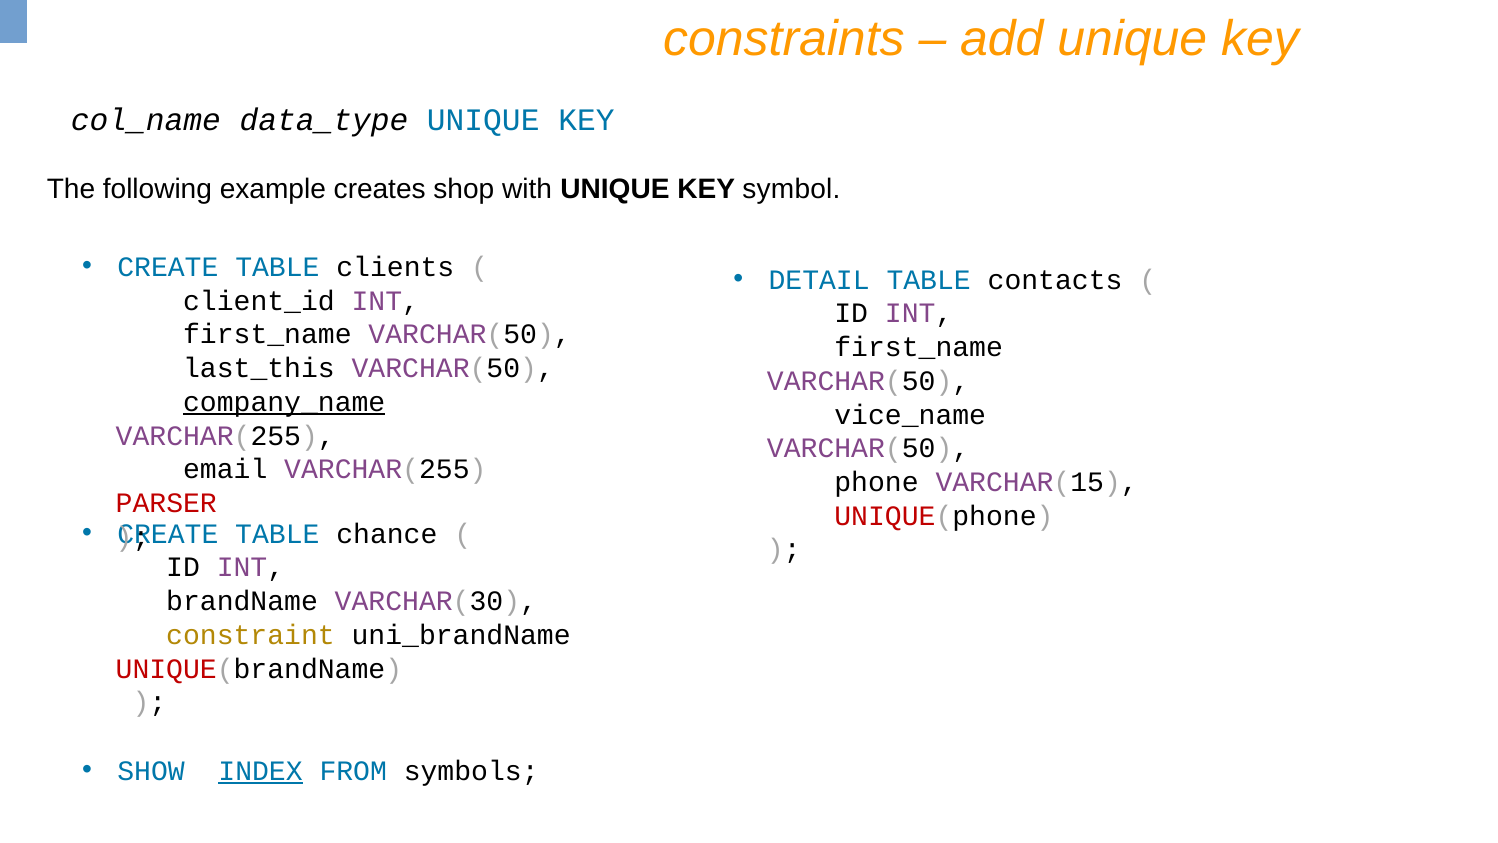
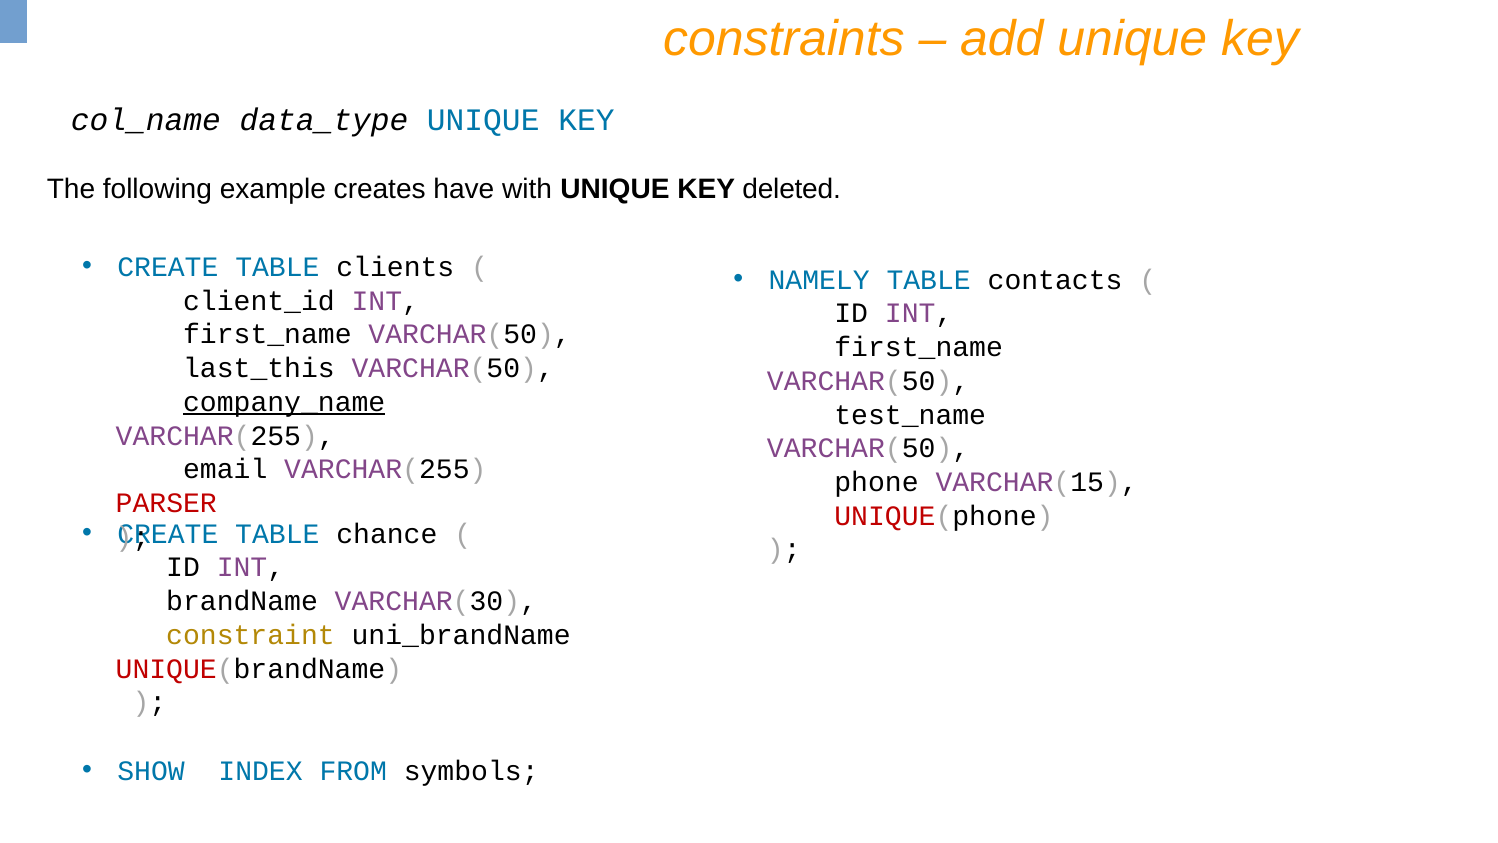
shop: shop -> have (464, 189)
symbol: symbol -> deleted (792, 189)
DETAIL: DETAIL -> NAMELY (819, 280)
vice_name: vice_name -> test_name (910, 415)
INDEX underline: present -> none (261, 771)
